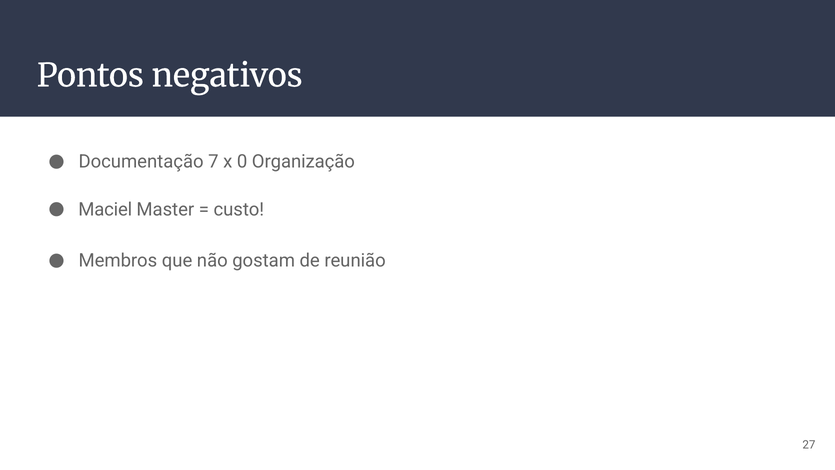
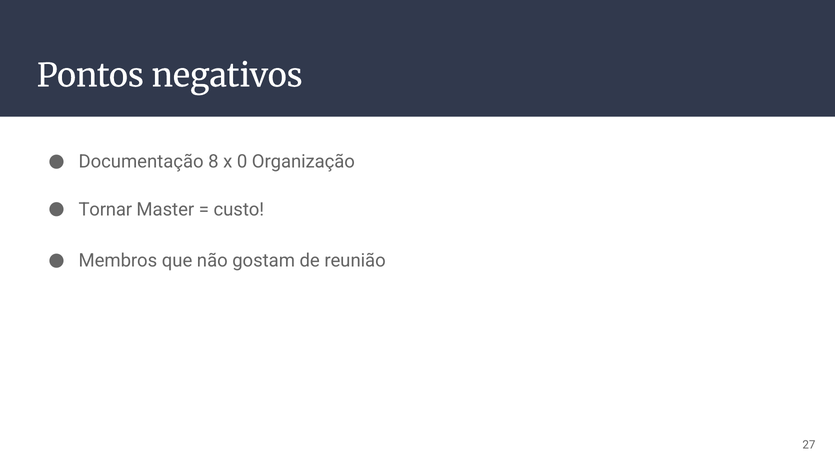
7: 7 -> 8 (213, 162)
Maciel: Maciel -> Tornar (105, 209)
